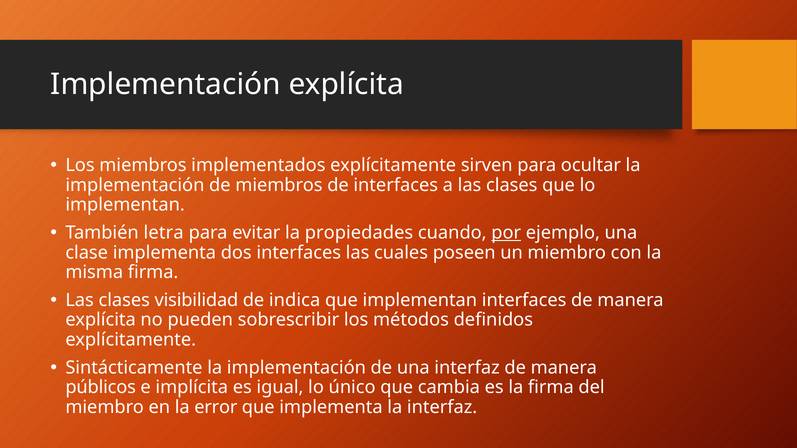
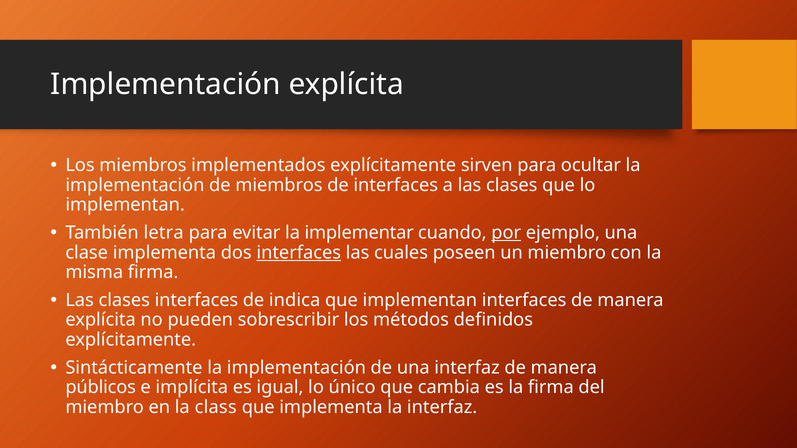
propiedades: propiedades -> implementar (359, 233)
interfaces underline: none -> present (299, 253)
clases visibilidad: visibilidad -> interfaces (196, 300)
error: error -> class (216, 407)
